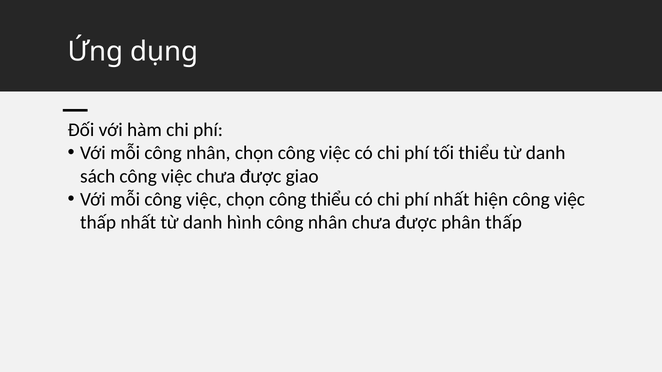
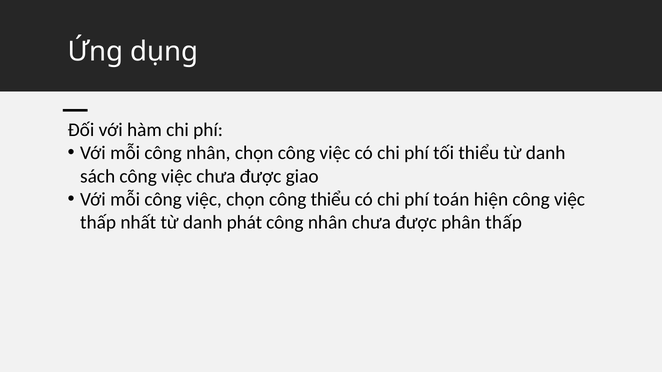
phí nhất: nhất -> toán (451, 200)
hình: hình -> phát (244, 223)
